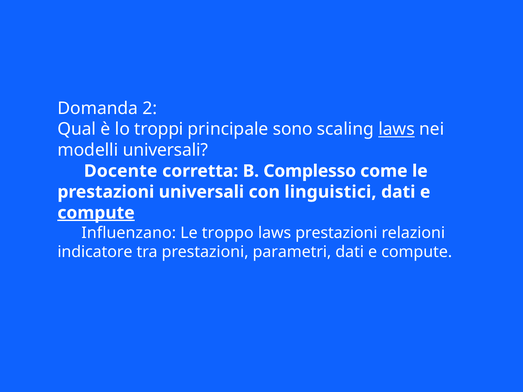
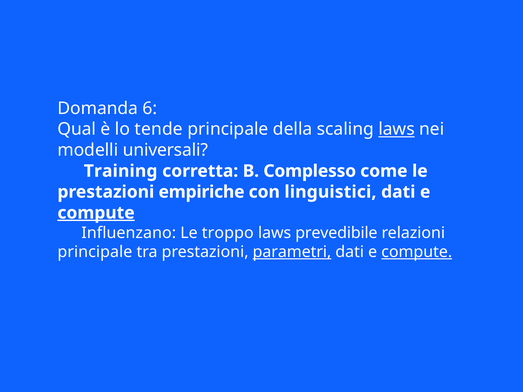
2: 2 -> 6 (150, 108)
troppi: troppi -> tende (159, 129)
sono: sono -> della (293, 129)
Docente: Docente -> Training (121, 171)
prestazioni universali: universali -> empiriche (202, 192)
laws prestazioni: prestazioni -> prevedibile (336, 233)
indicatore: indicatore -> principale (95, 252)
parametri underline: none -> present (292, 252)
compute underline: none -> present (417, 252)
